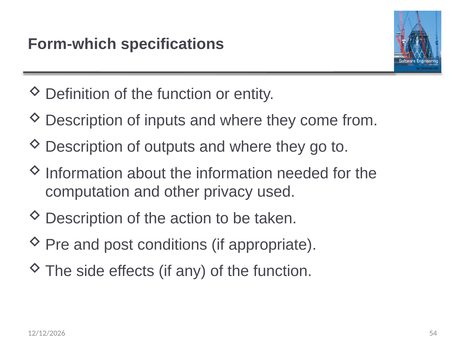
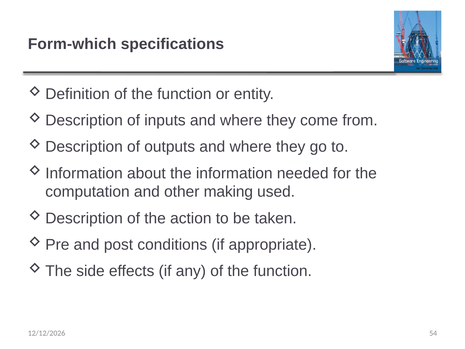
privacy: privacy -> making (228, 192)
